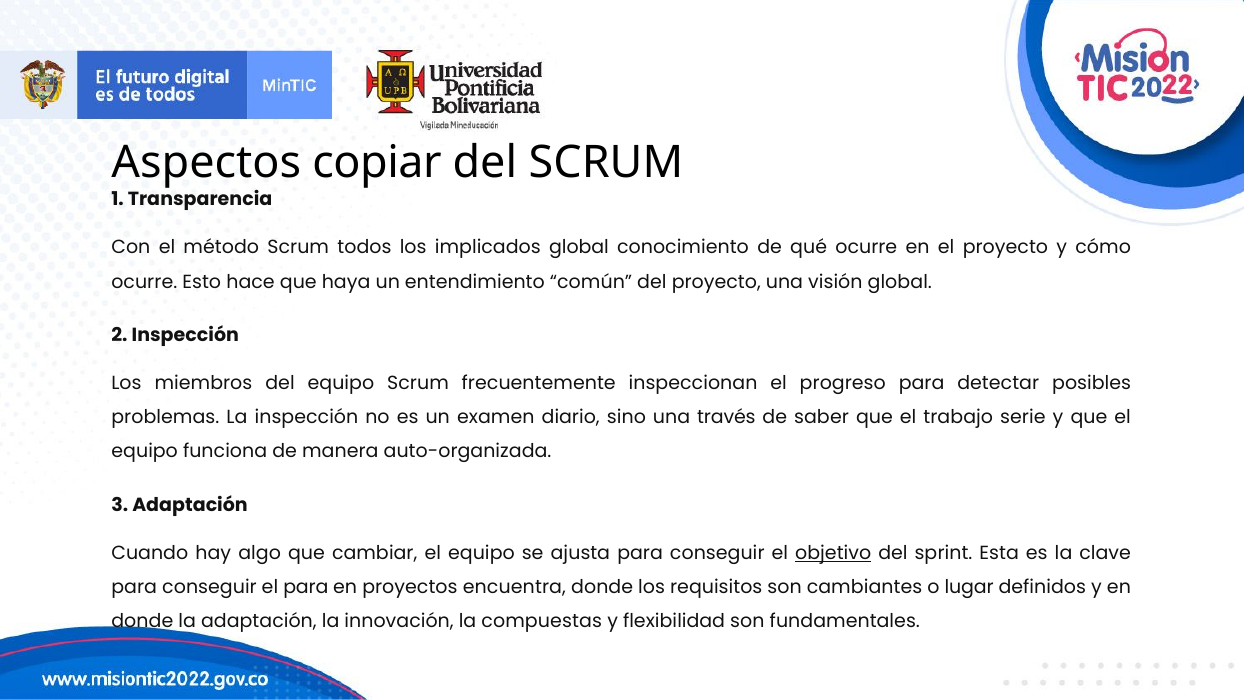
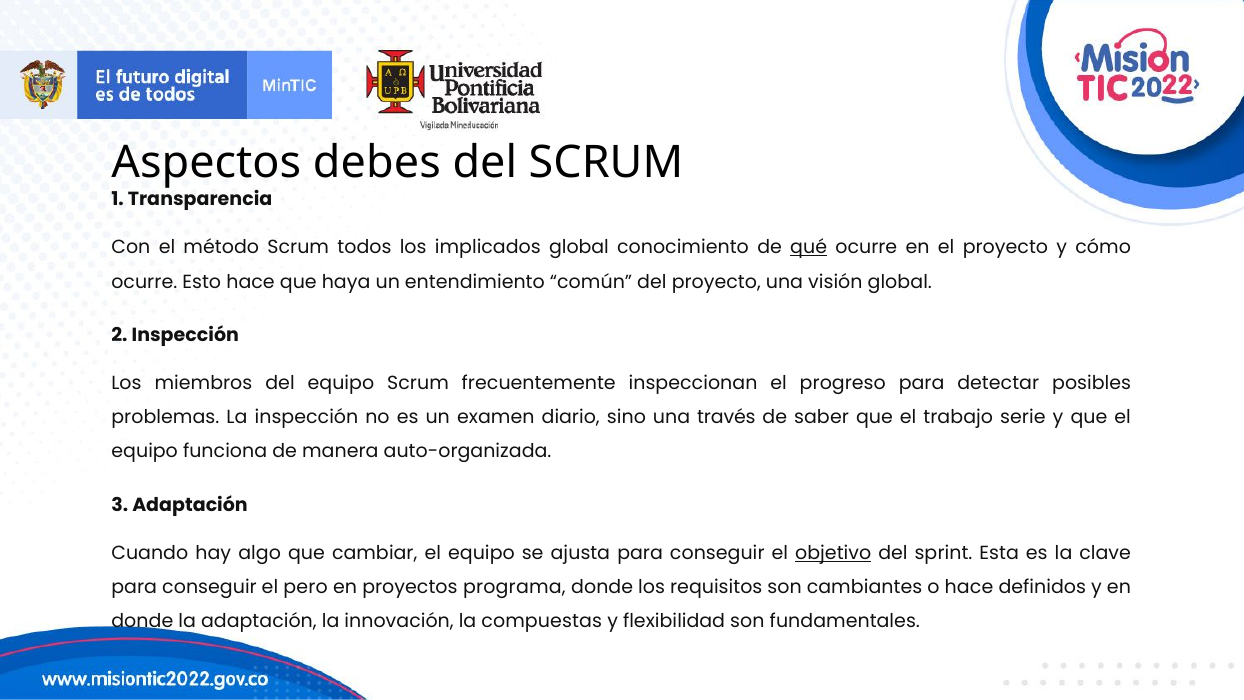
copiar: copiar -> debes (377, 163)
qué underline: none -> present (809, 248)
el para: para -> pero (306, 587)
encuentra: encuentra -> programa (514, 587)
o lugar: lugar -> hace (969, 587)
